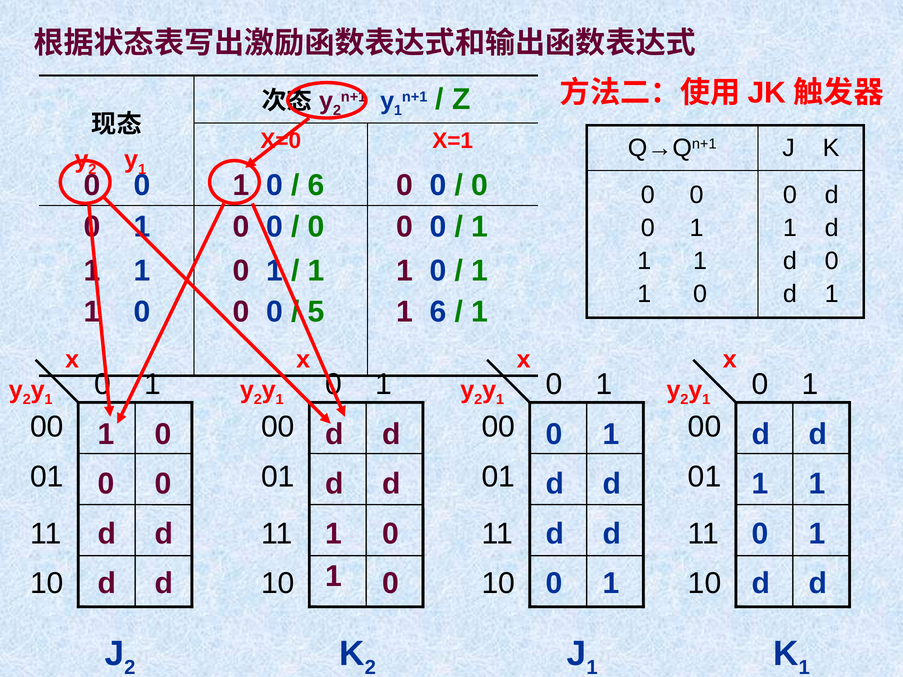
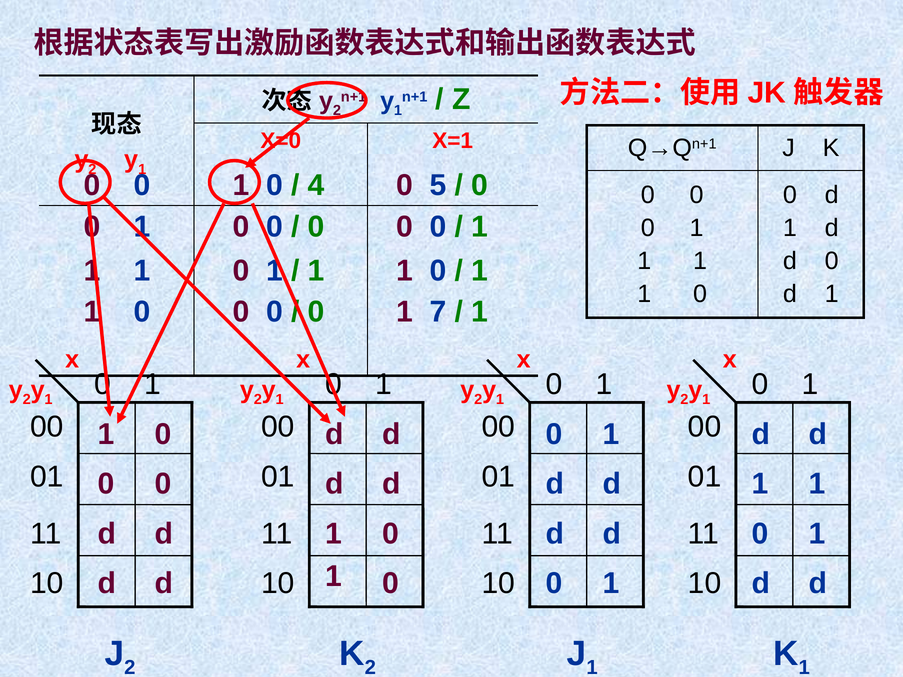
6: 6 -> 4 (316, 186)
0: 0 -> 5 (438, 186)
5: 5 -> 0 (316, 312)
1 6: 6 -> 7 (438, 312)
